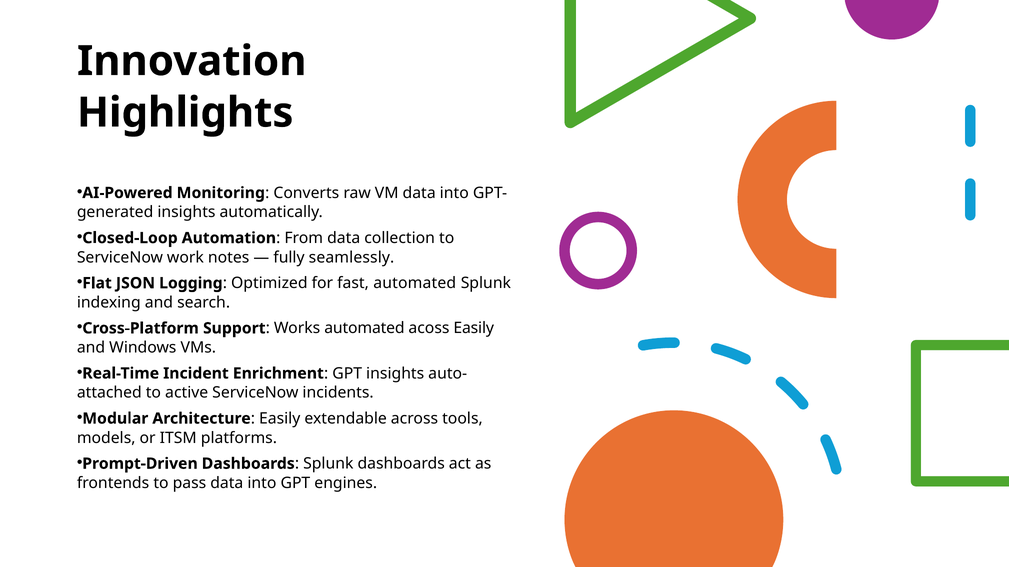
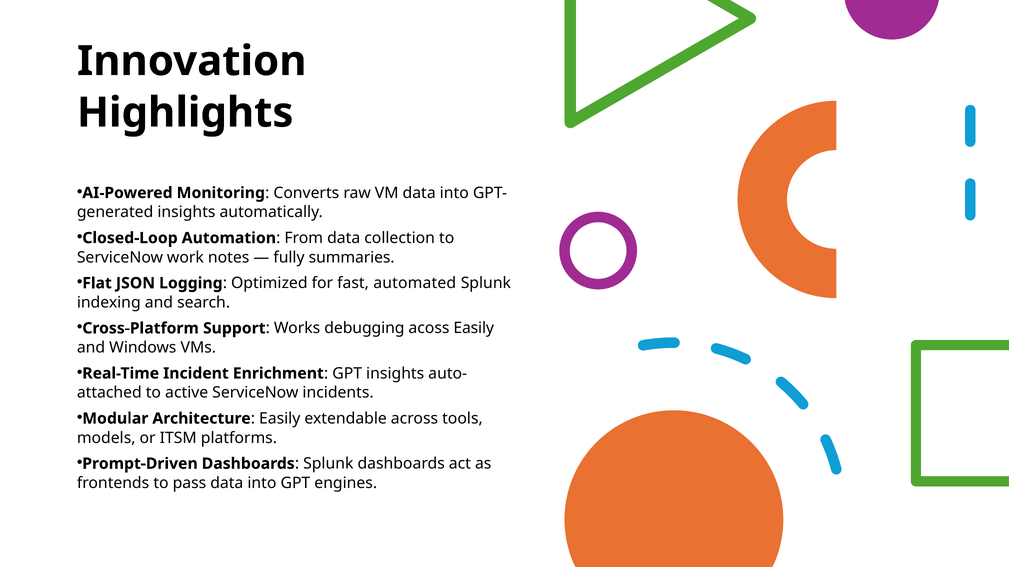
seamlessly: seamlessly -> summaries (352, 258)
Works automated: automated -> debugging (364, 329)
